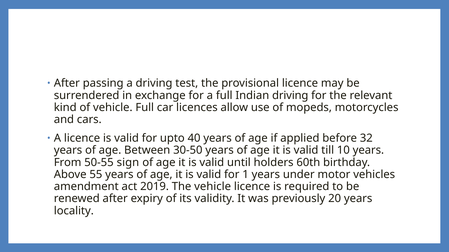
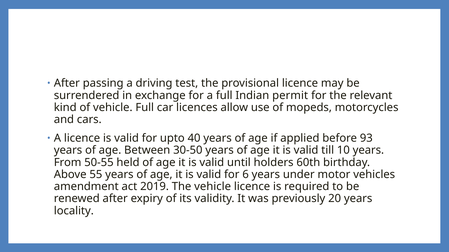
Indian driving: driving -> permit (290, 96)
32: 32 -> 93 (366, 138)
sign: sign -> held (128, 163)
1: 1 -> 6 (246, 175)
